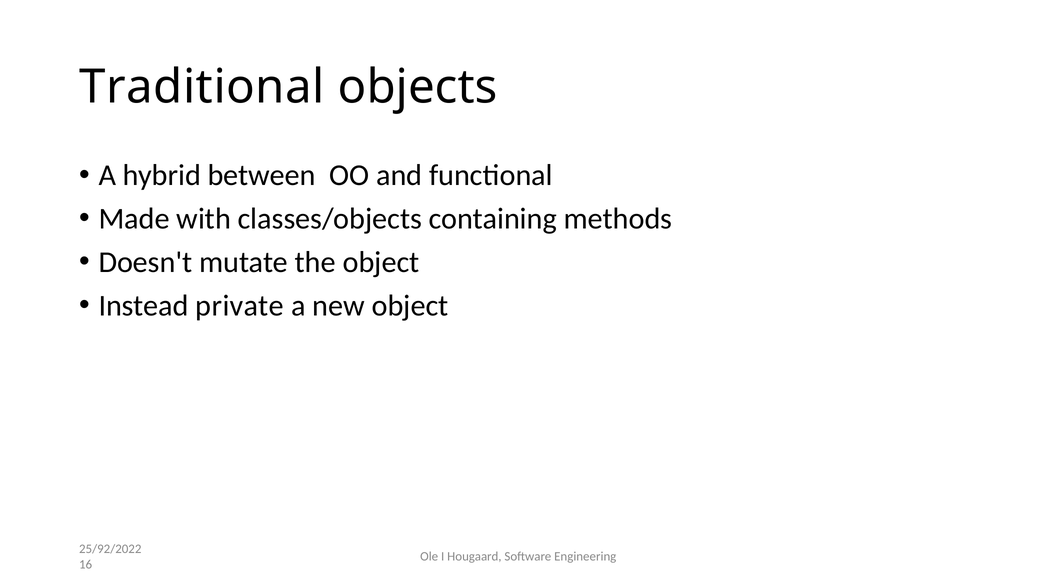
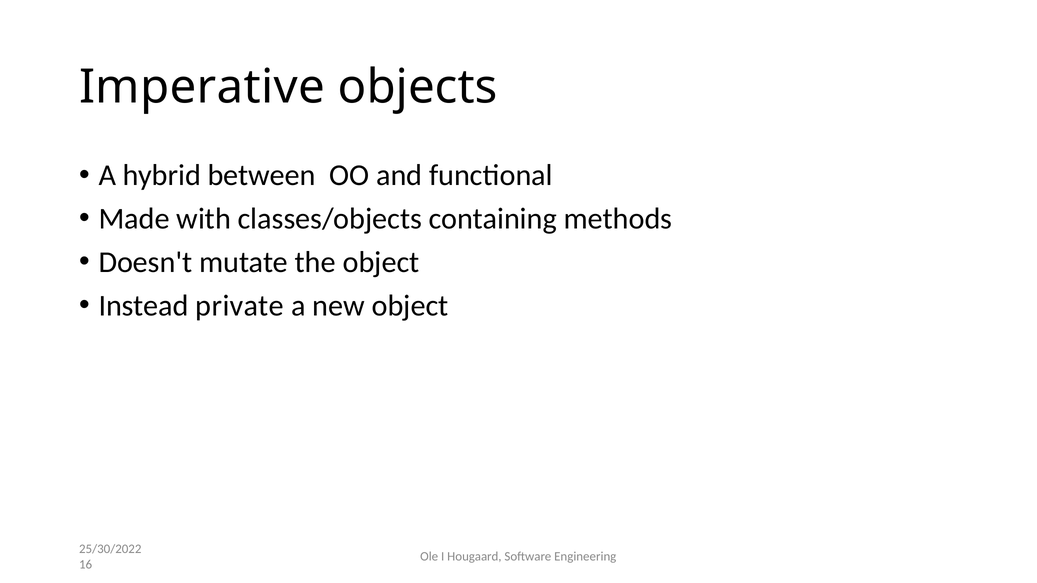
Traditional: Traditional -> Imperative (202, 87)
25/92/2022: 25/92/2022 -> 25/30/2022 (110, 549)
